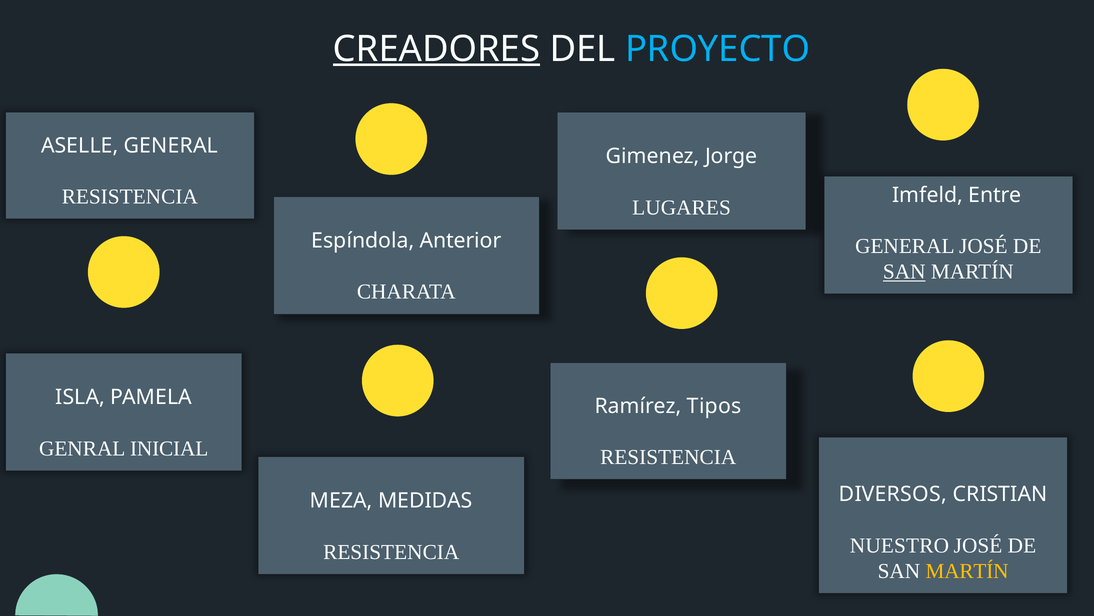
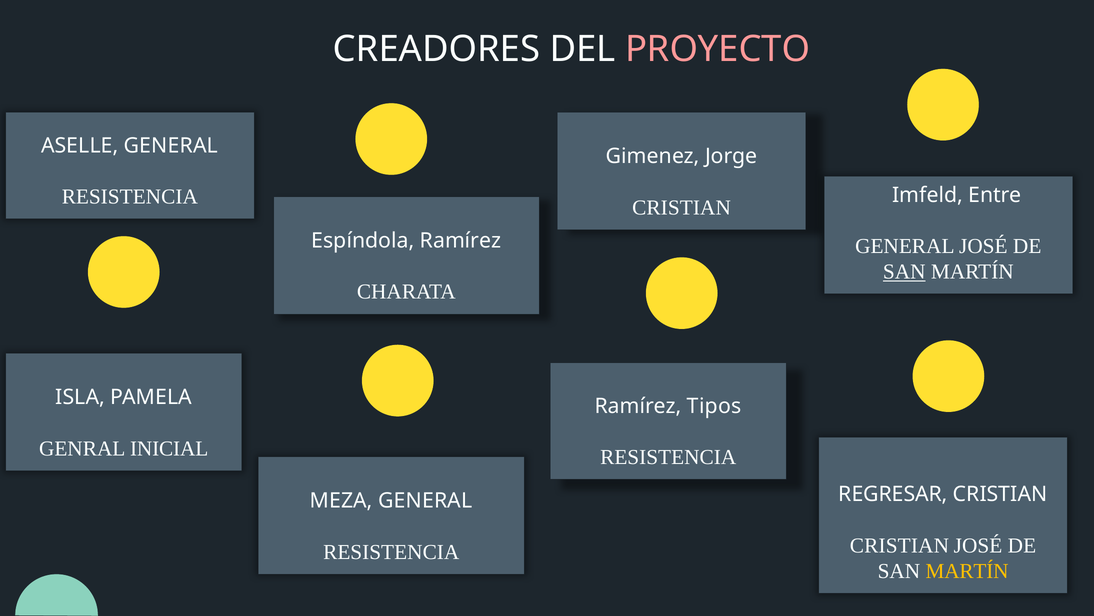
CREADORES underline: present -> none (436, 49)
PROYECTO colour: light blue -> pink (718, 49)
LUGARES: LUGARES -> CRISTIAN (682, 207)
Espíndola Anterior: Anterior -> Ramírez (461, 240)
DIVERSOS: DIVERSOS -> REGRESAR (893, 494)
MEZA MEDIDAS: MEDIDAS -> GENERAL (425, 500)
NUESTRO: NUESTRO -> CRISTIAN (899, 545)
